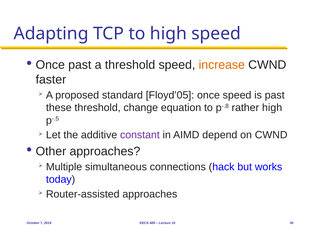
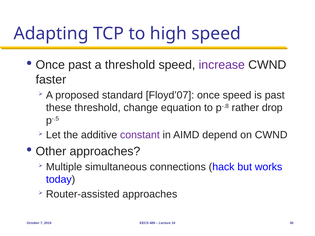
increase colour: orange -> purple (222, 65)
Floyd’05: Floyd’05 -> Floyd’07 (170, 95)
rather high: high -> drop (272, 108)
